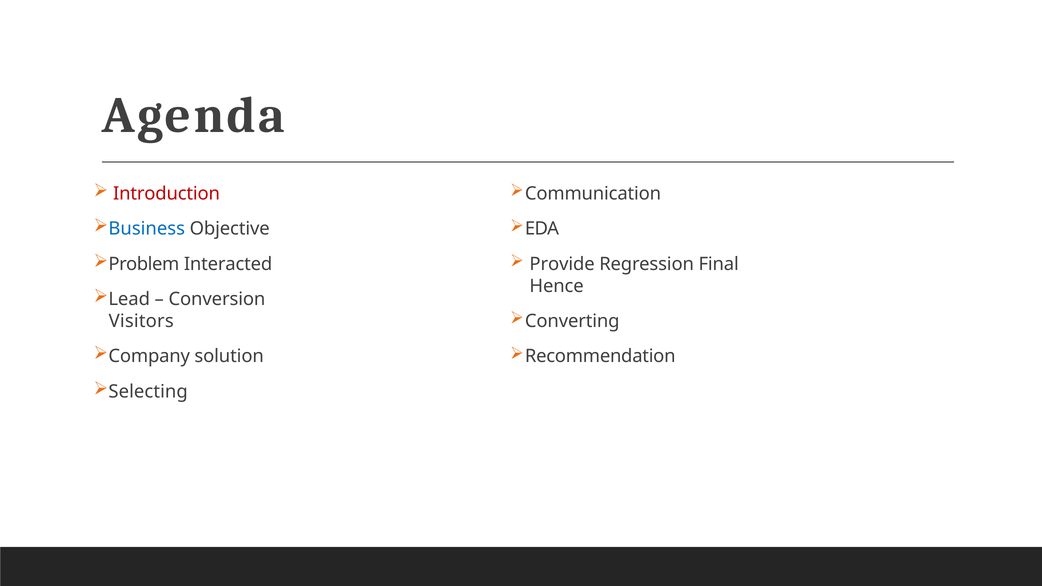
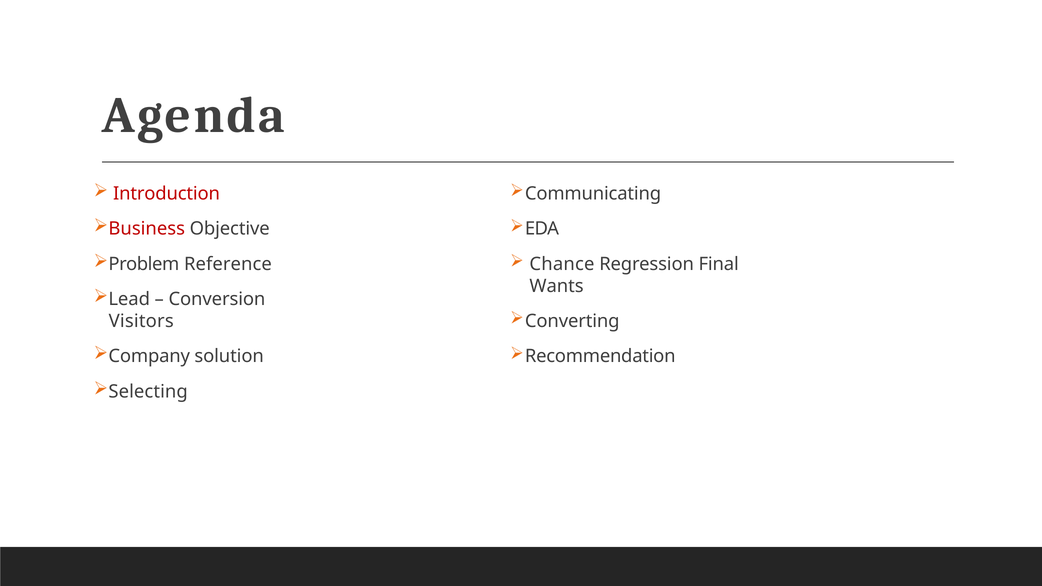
Communication: Communication -> Communicating (593, 194)
Business colour: blue -> red (147, 229)
Interacted: Interacted -> Reference (228, 264)
Provide: Provide -> Chance (562, 264)
Hence: Hence -> Wants (557, 286)
